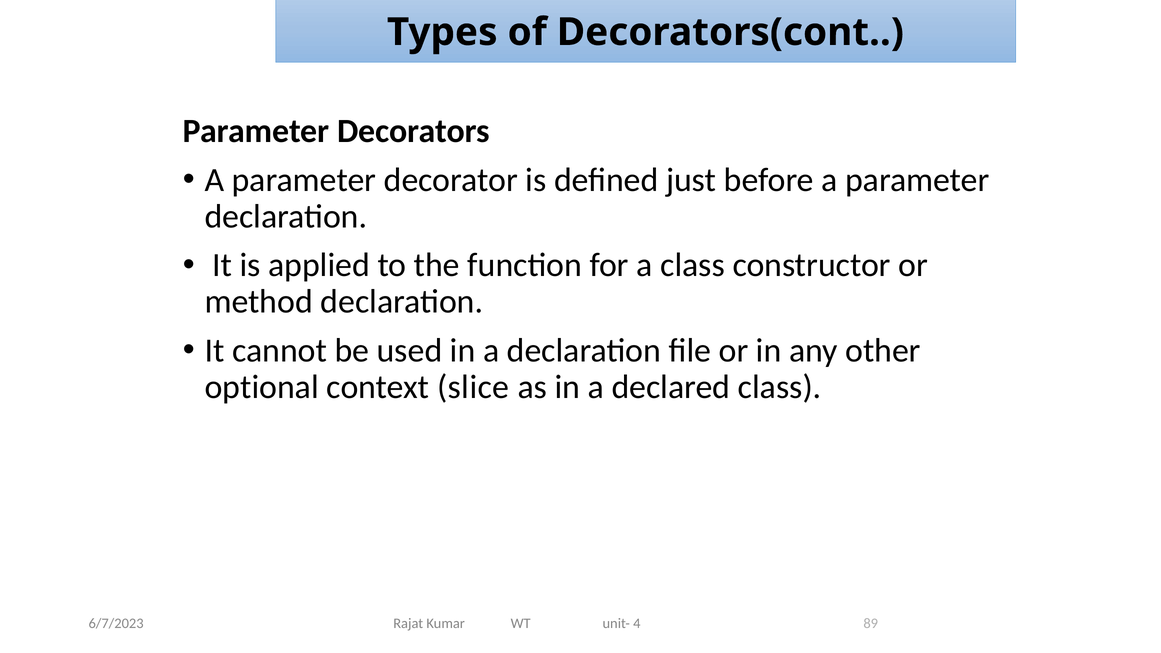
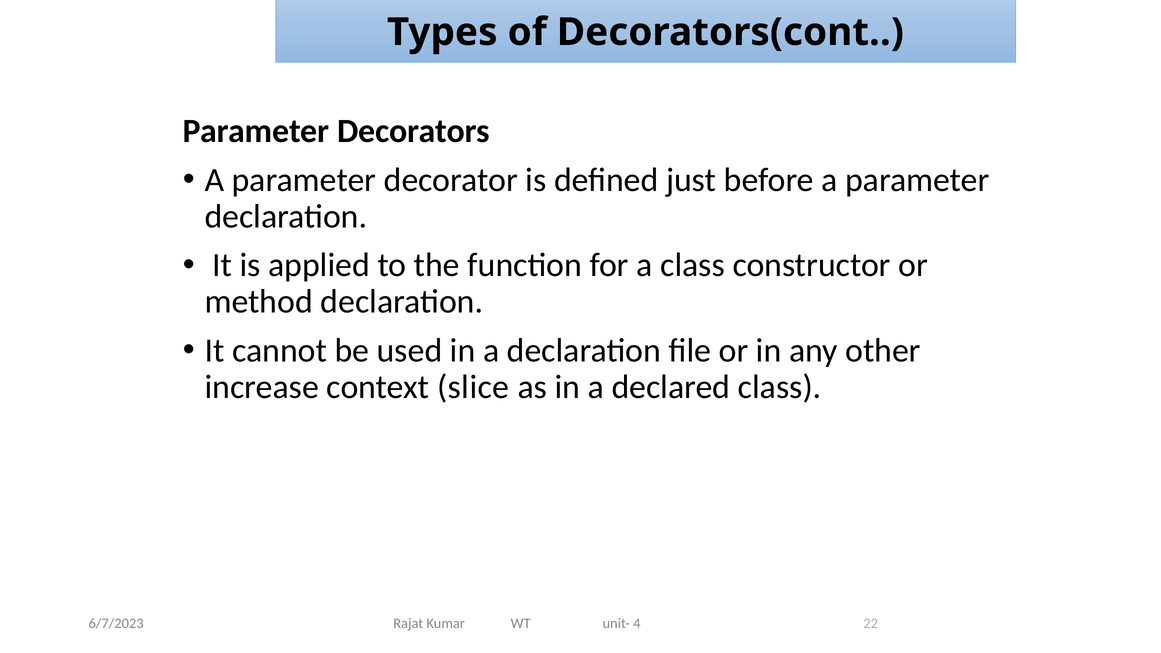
optional: optional -> increase (262, 387)
89: 89 -> 22 (871, 624)
